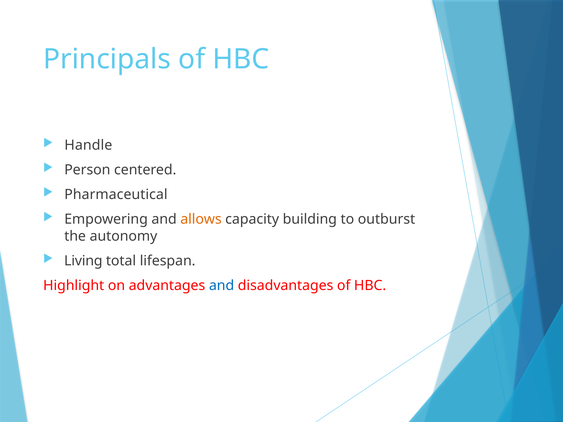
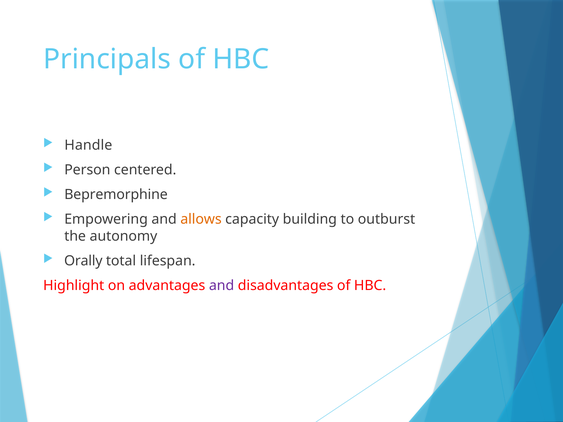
Pharmaceutical: Pharmaceutical -> Bepremorphine (116, 195)
Living: Living -> Orally (83, 261)
and colour: blue -> purple (222, 286)
